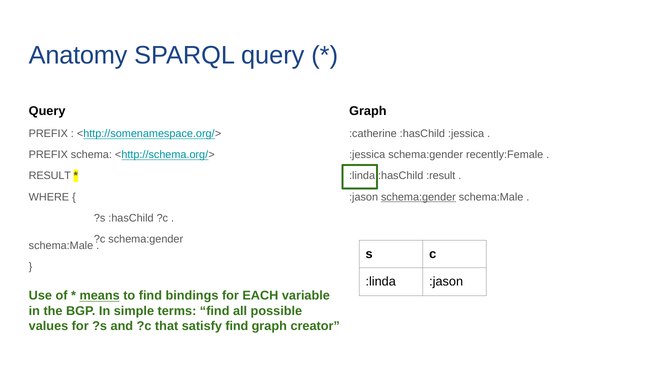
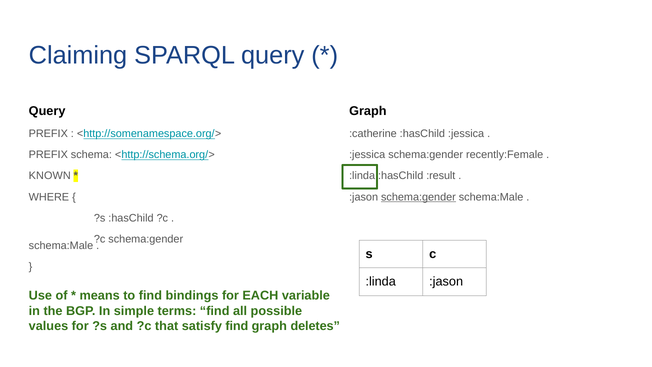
Anatomy: Anatomy -> Claiming (78, 55)
RESULT: RESULT -> KNOWN (50, 176)
means underline: present -> none (100, 296)
creator: creator -> deletes (315, 326)
